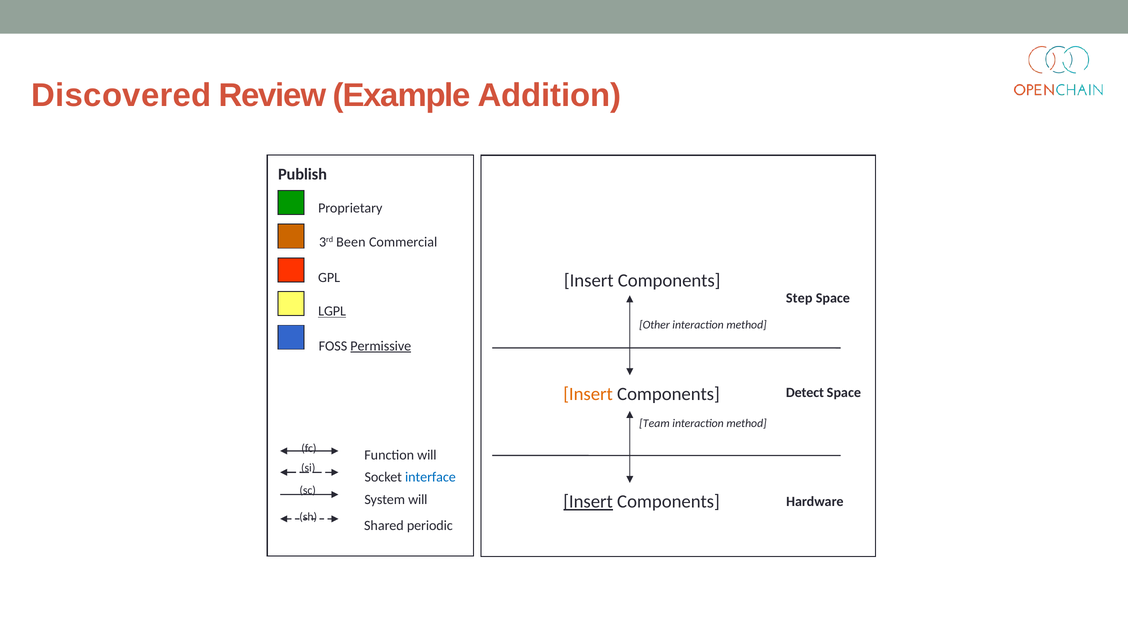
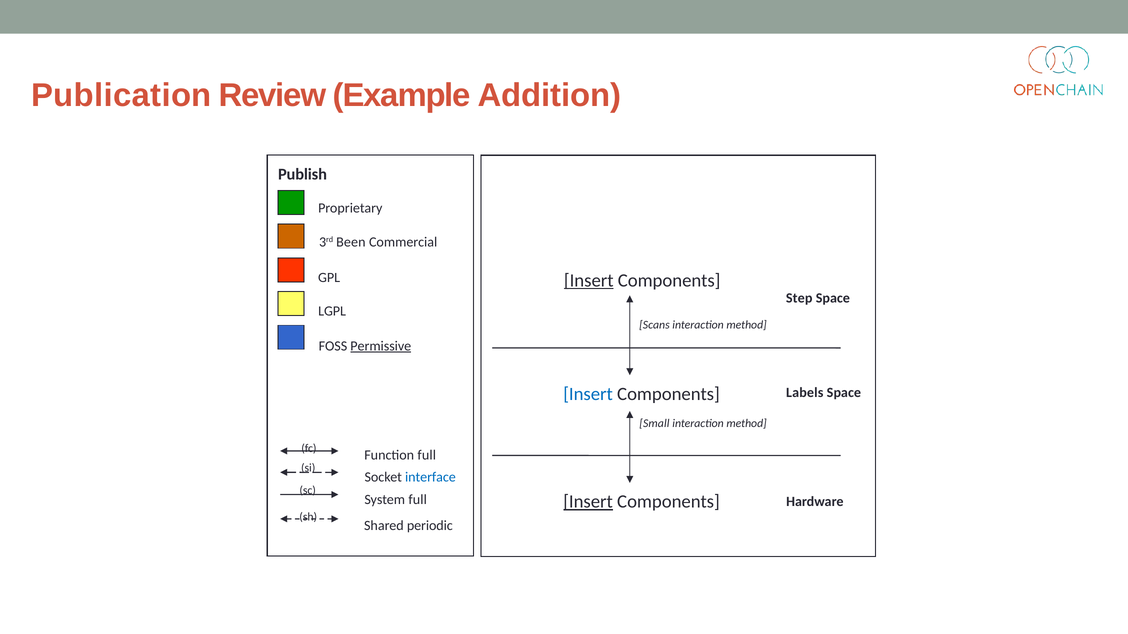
Discovered: Discovered -> Publication (121, 96)
Insert underline: none -> present (589, 281)
LGPL underline: present -> none (332, 311)
Other: Other -> Scans (654, 325)
Insert colour: orange -> blue (588, 394)
Detect: Detect -> Labels (805, 393)
Team: Team -> Small (654, 423)
Function will: will -> full (427, 455)
System will: will -> full (418, 500)
